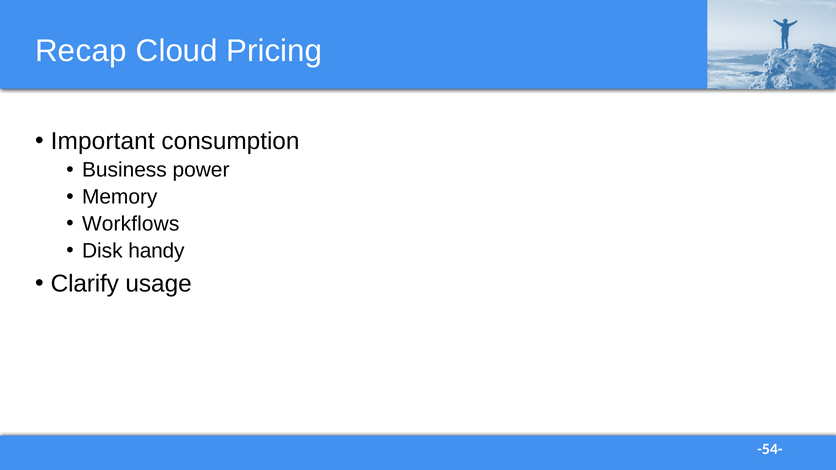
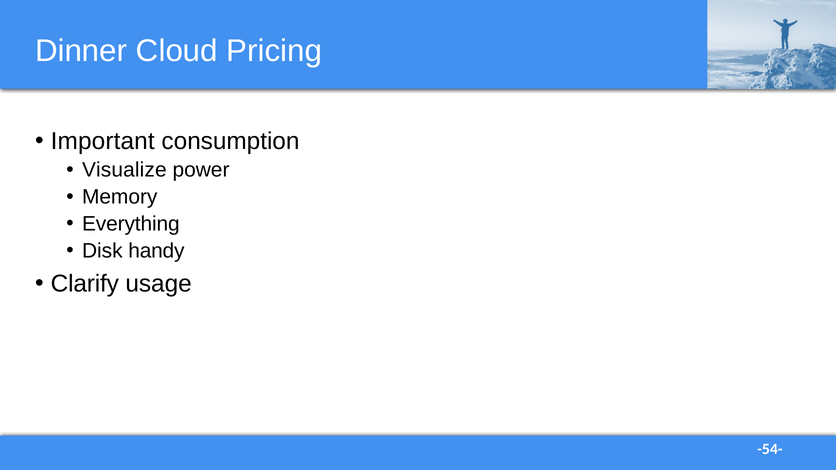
Recap: Recap -> Dinner (81, 51)
Business: Business -> Visualize (124, 170)
Workflows: Workflows -> Everything (131, 224)
